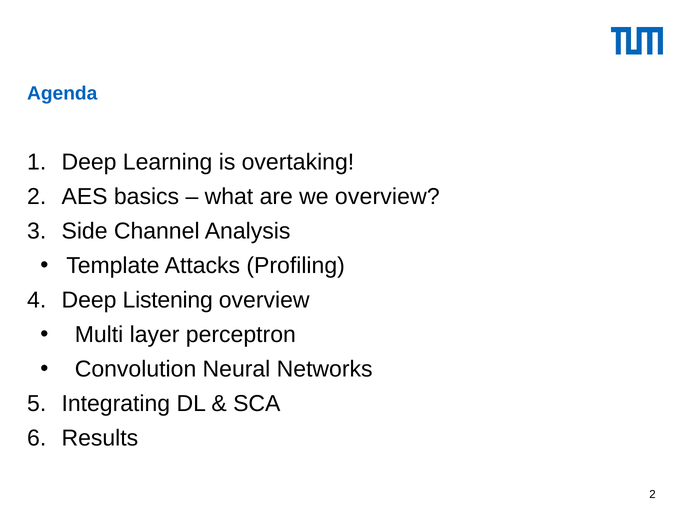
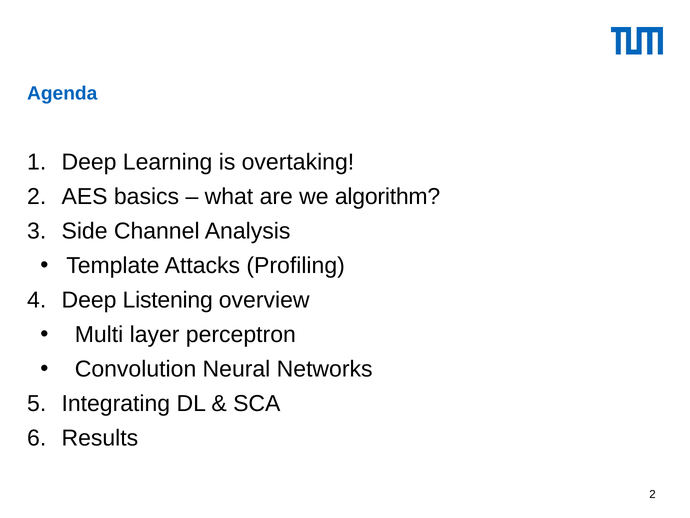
we overview: overview -> algorithm (388, 196)
